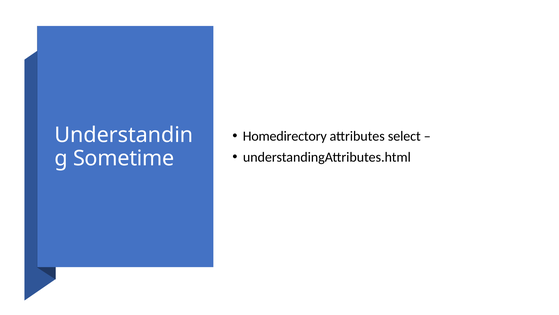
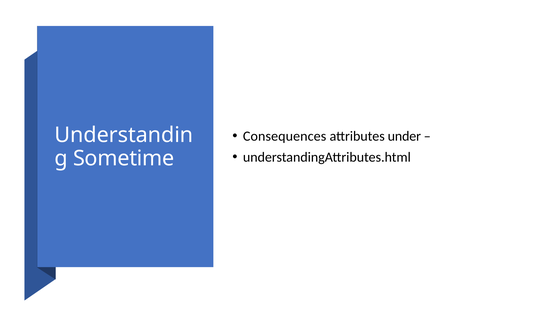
Homedirectory: Homedirectory -> Consequences (285, 136)
select: select -> under (404, 136)
